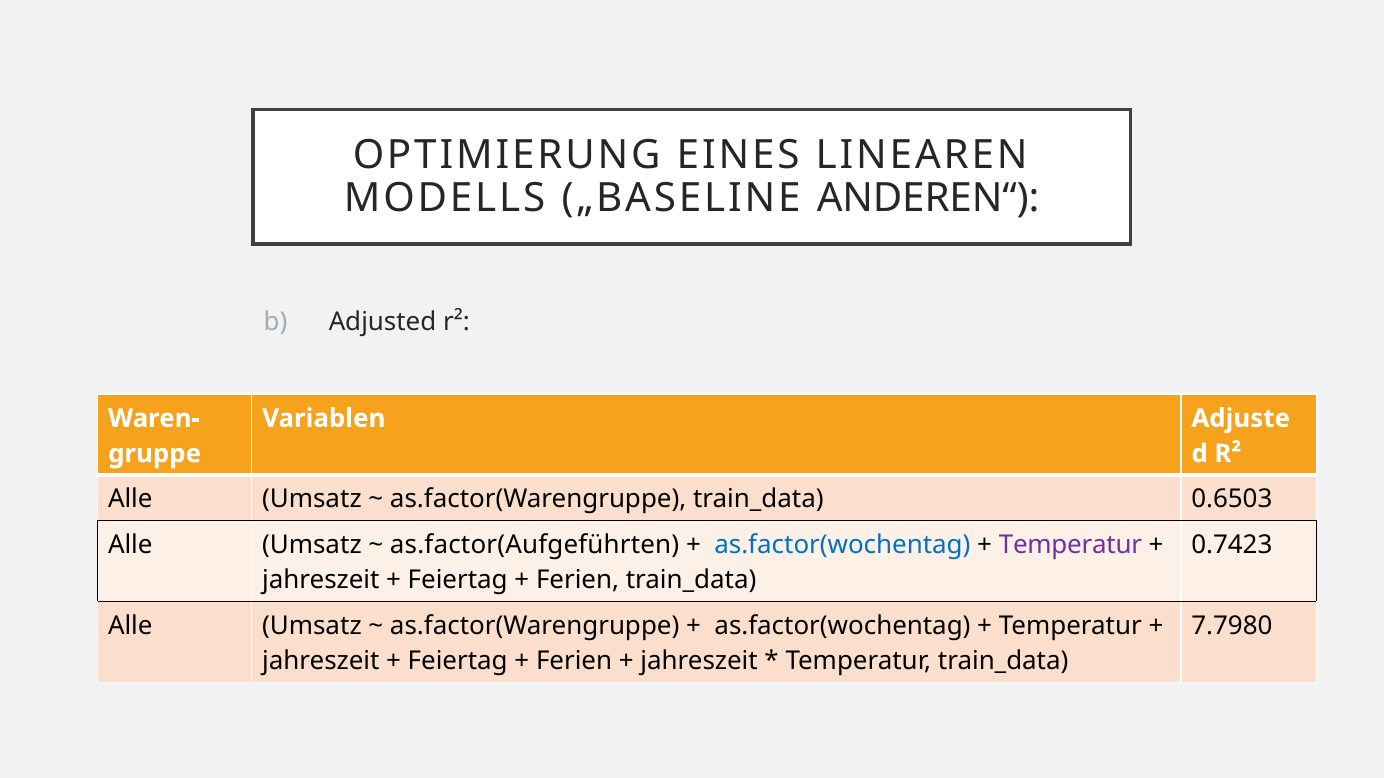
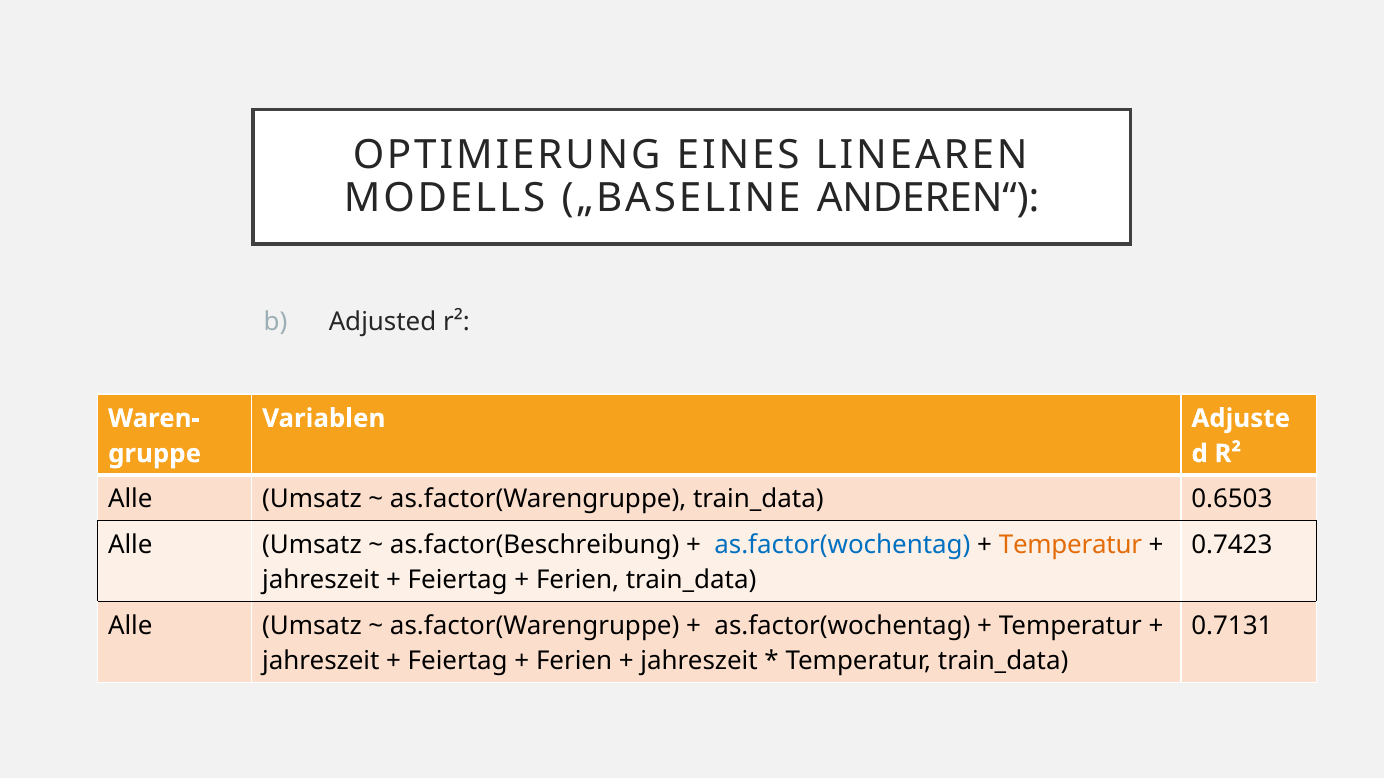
as.factor(Aufgeführten: as.factor(Aufgeführten -> as.factor(Beschreibung (535, 545)
Temperatur colour: purple -> orange (1070, 545)
7.7980: 7.7980 -> 0.7131 (1232, 626)
